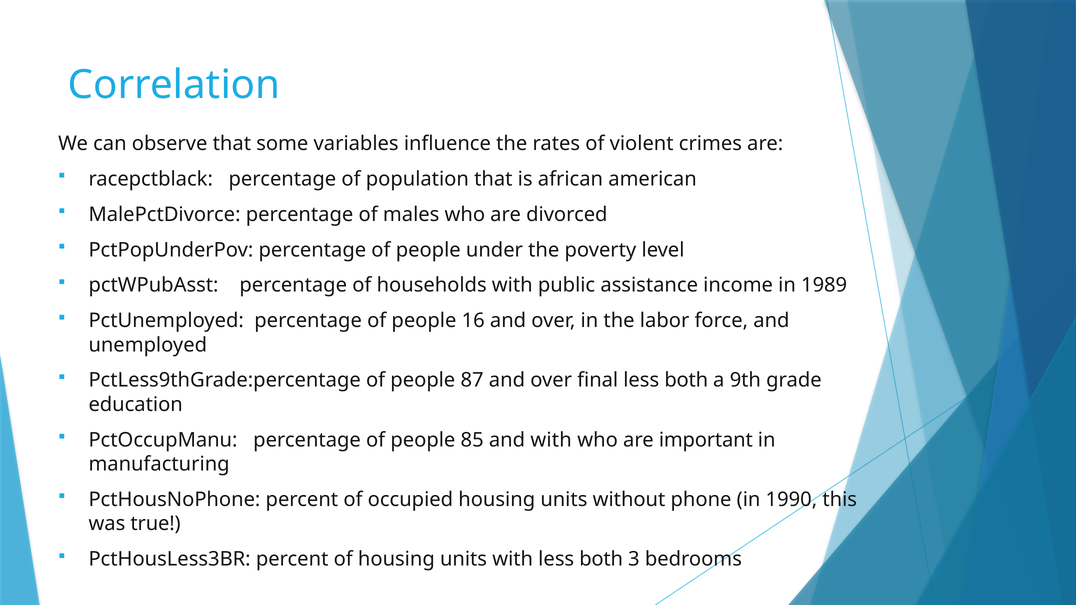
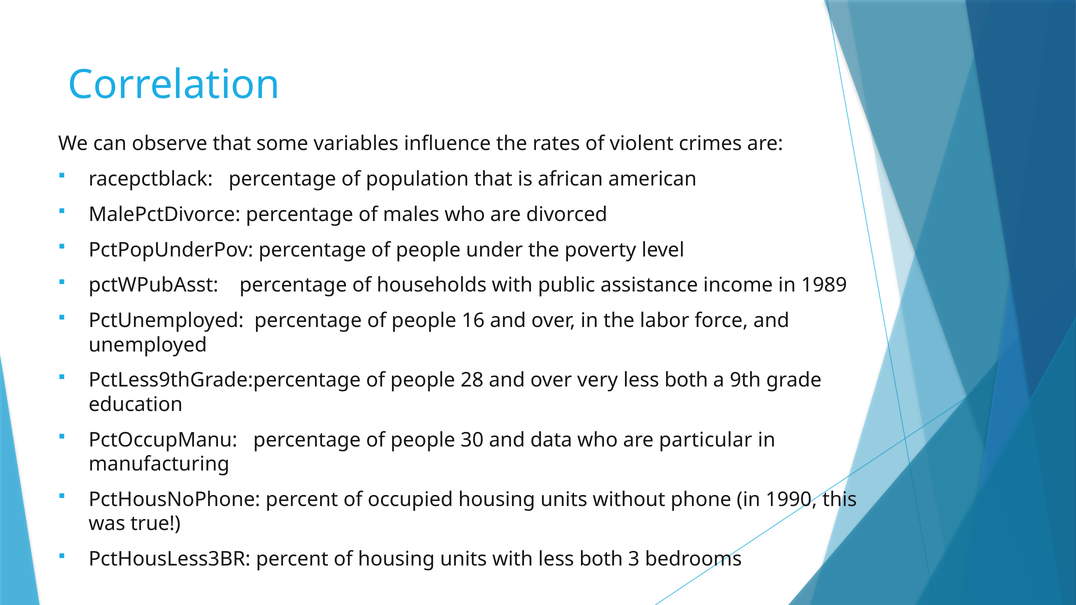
87: 87 -> 28 (472, 380)
final: final -> very (598, 380)
85: 85 -> 30 (472, 440)
and with: with -> data (551, 440)
important: important -> particular (706, 440)
